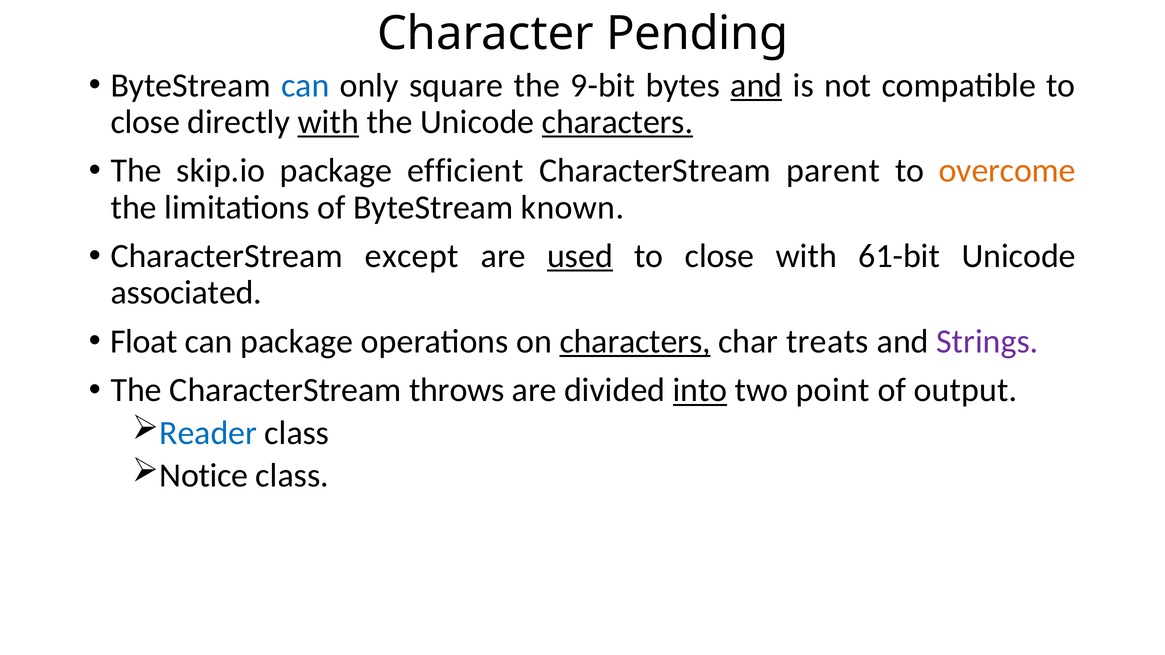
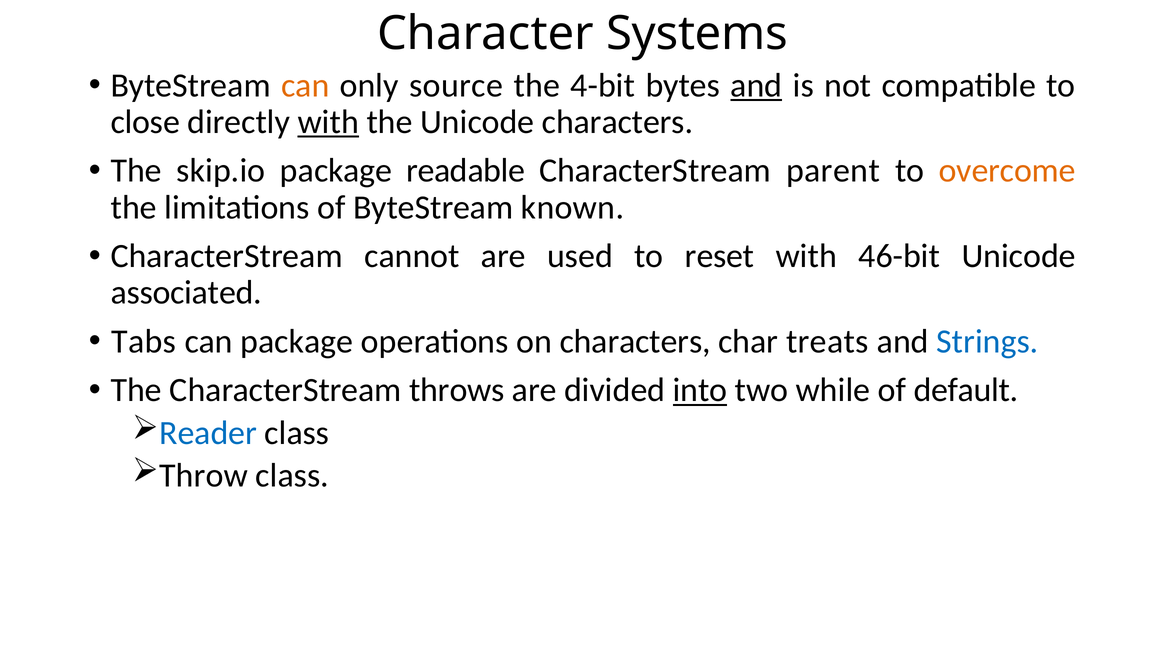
Pending: Pending -> Systems (697, 34)
can colour: blue -> orange (305, 85)
square: square -> source (456, 85)
9-bit: 9-bit -> 4-bit (603, 85)
characters underline: present -> none (618, 122)
efficient: efficient -> readable (466, 171)
except: except -> cannot (412, 256)
used underline: present -> none (580, 256)
close: close -> reset (720, 256)
61-bit: 61-bit -> 46-bit (899, 256)
Float: Float -> Tabs (144, 342)
characters underline: present -> none (635, 342)
Strings colour: purple -> blue (987, 342)
point: point -> while (833, 390)
output: output -> default (966, 390)
Notice: Notice -> Throw (204, 476)
